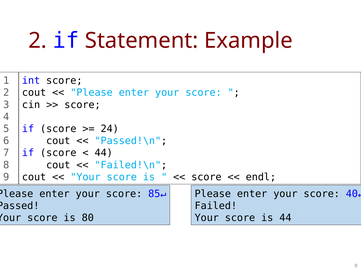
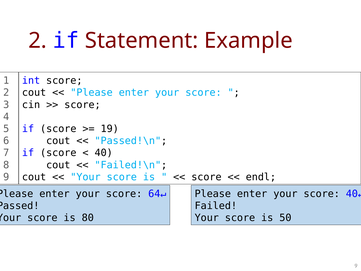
24: 24 -> 19 (110, 129)
44: 44 -> 40 (104, 153)
85↵: 85↵ -> 64↵ (157, 194)
is 44: 44 -> 50 (285, 218)
